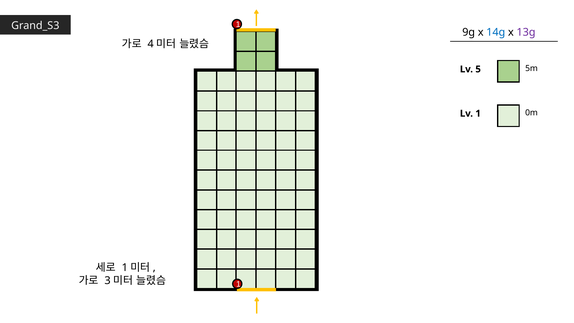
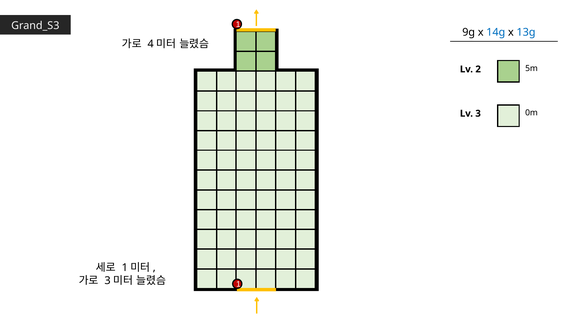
13g colour: purple -> blue (526, 32)
5: 5 -> 2 (478, 69)
Lv 1: 1 -> 3 (478, 113)
